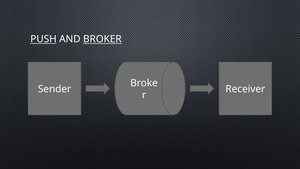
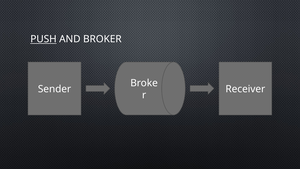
BROKER underline: present -> none (102, 39)
